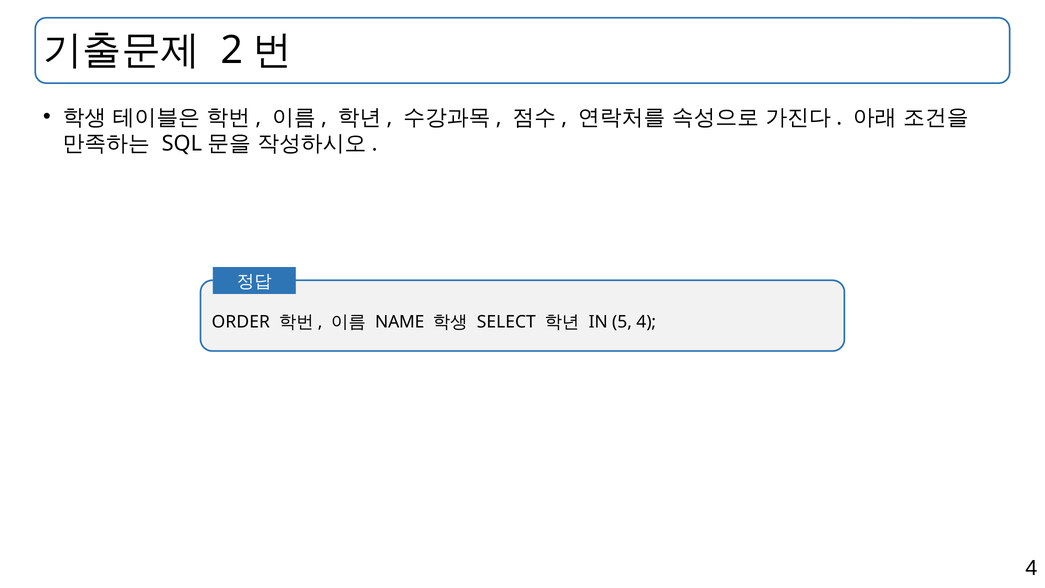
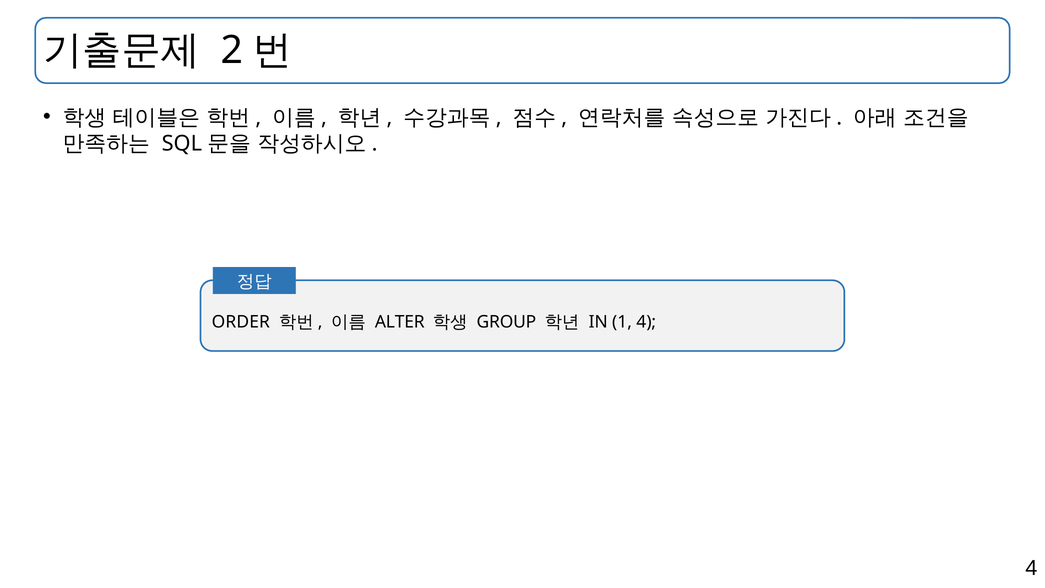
NAME: NAME -> ALTER (400, 322)
SELECT: SELECT -> GROUP (506, 322)
5: 5 -> 1 (622, 322)
